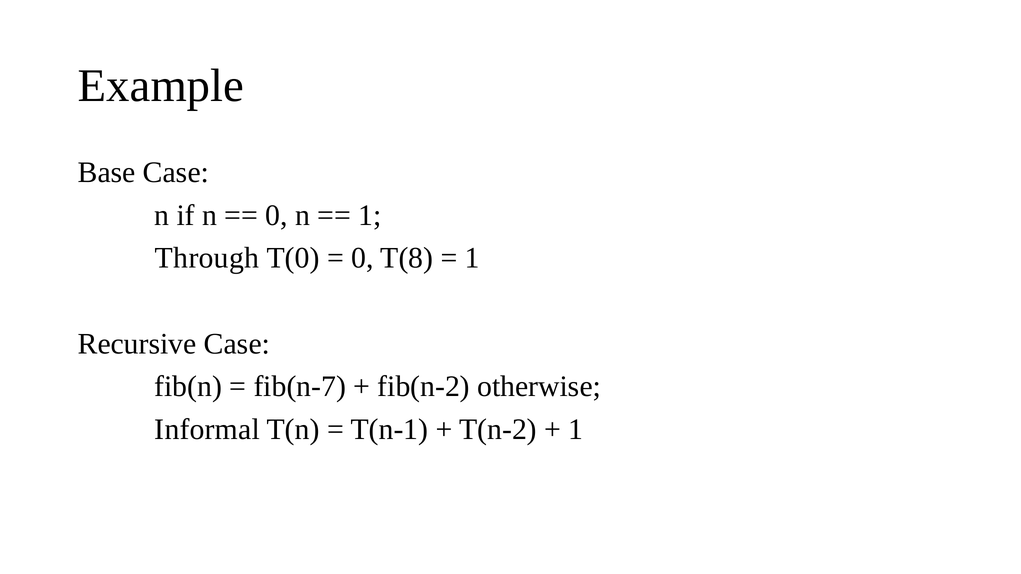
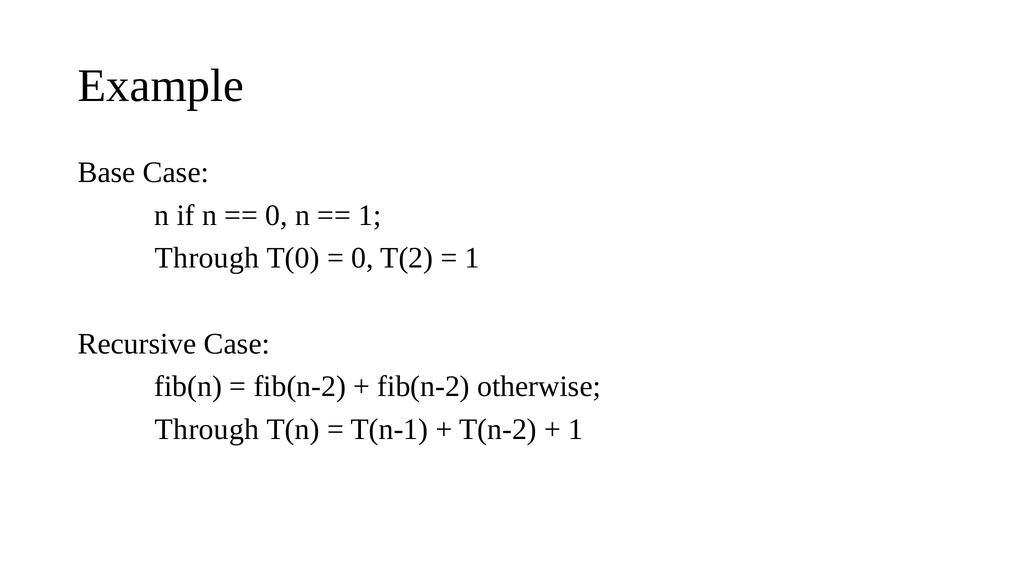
T(8: T(8 -> T(2 (407, 258)
fib(n-7: fib(n-7 -> fib(n-2 (300, 387)
Informal: Informal -> Through (207, 429)
